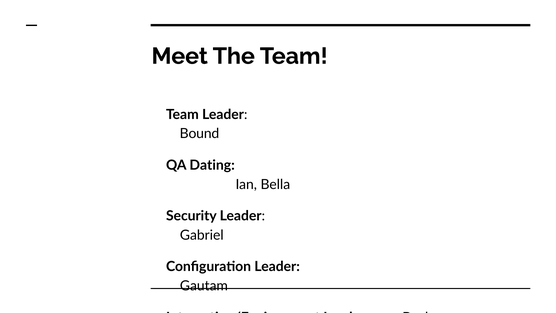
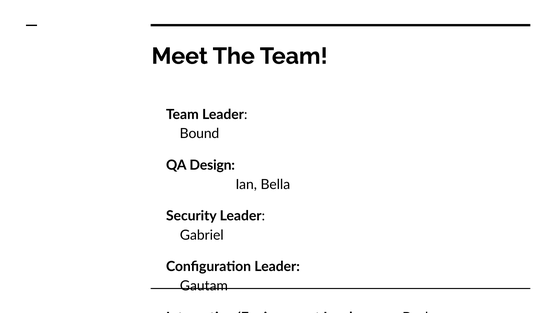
QA Dating: Dating -> Design (212, 165)
